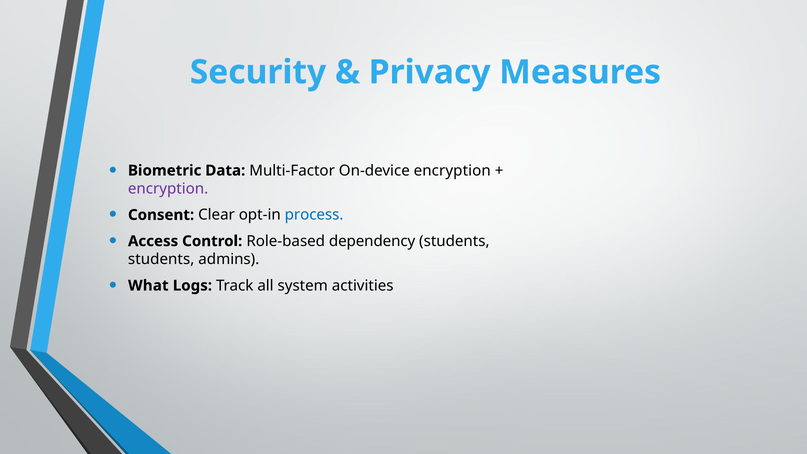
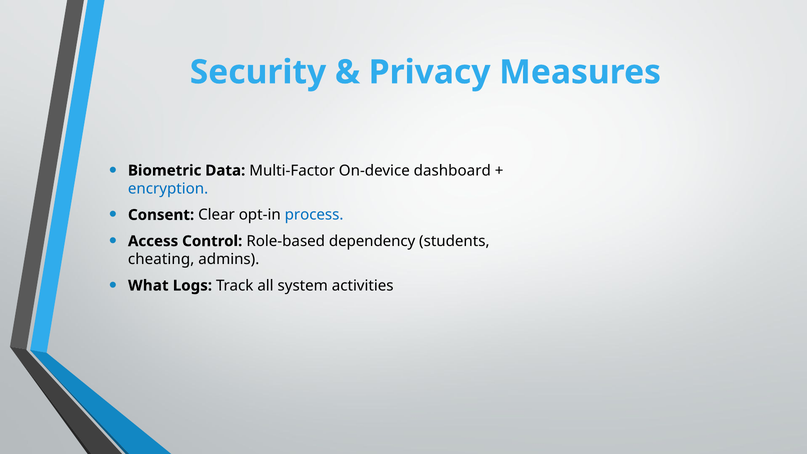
On-device encryption: encryption -> dashboard (452, 171)
encryption colour: purple -> blue (168, 189)
students: students -> cheating (161, 259)
